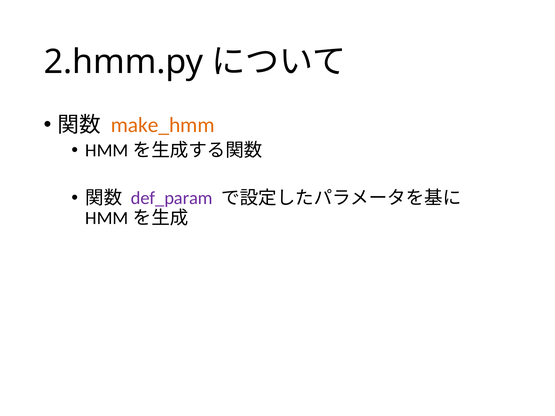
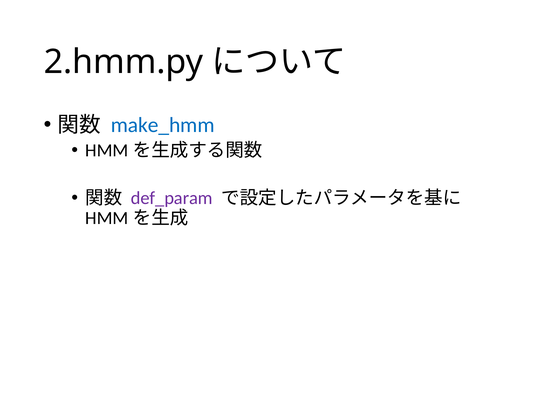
make_hmm colour: orange -> blue (163, 125)
